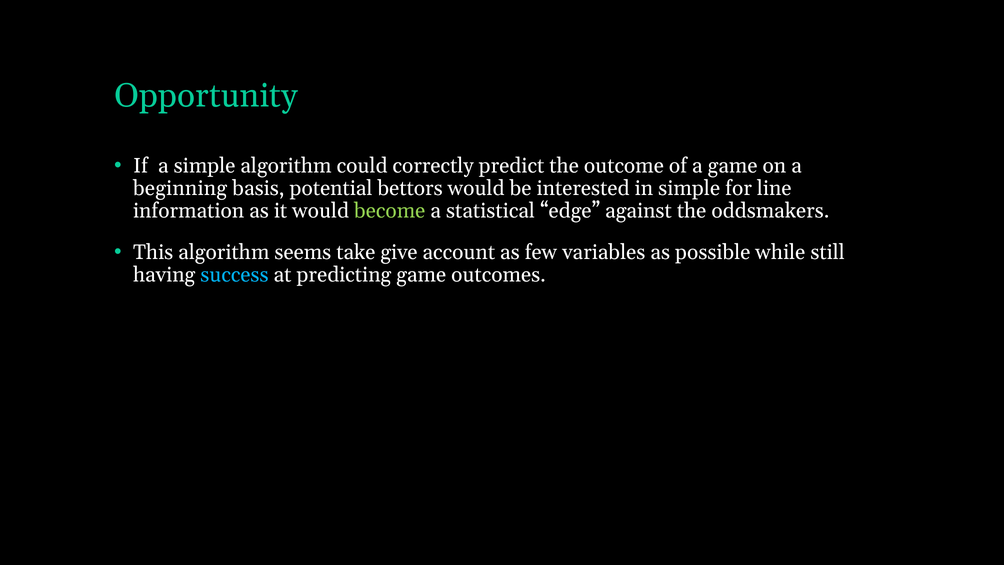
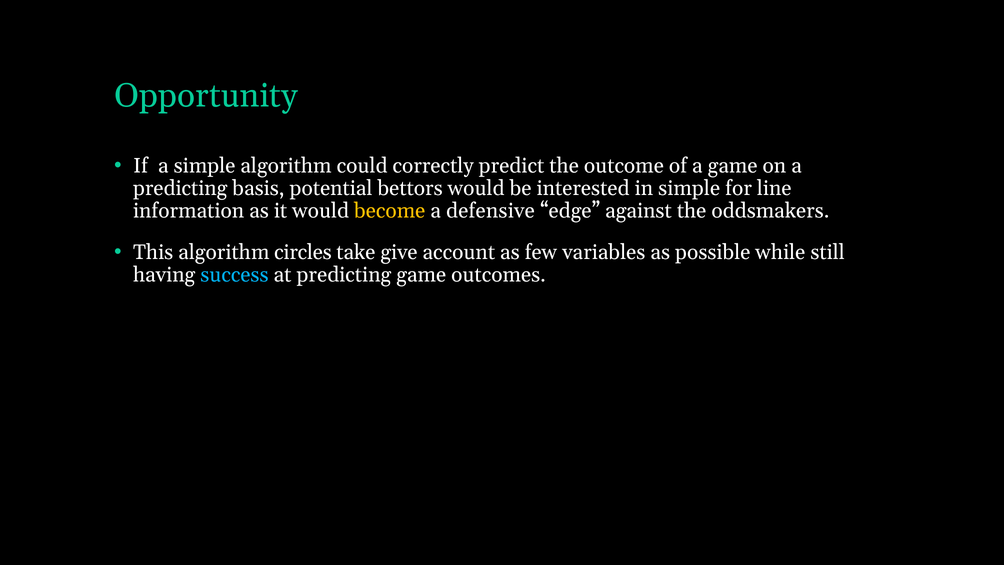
beginning: beginning -> predicting (180, 188)
become colour: light green -> yellow (390, 211)
statistical: statistical -> defensive (490, 211)
seems: seems -> circles (303, 252)
